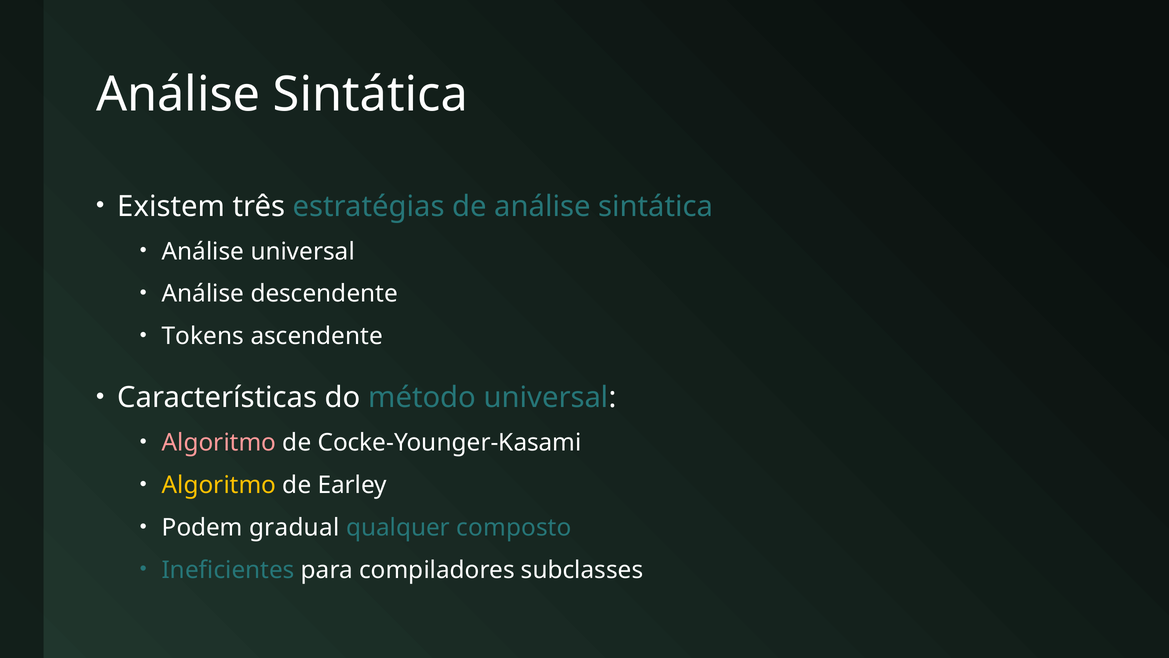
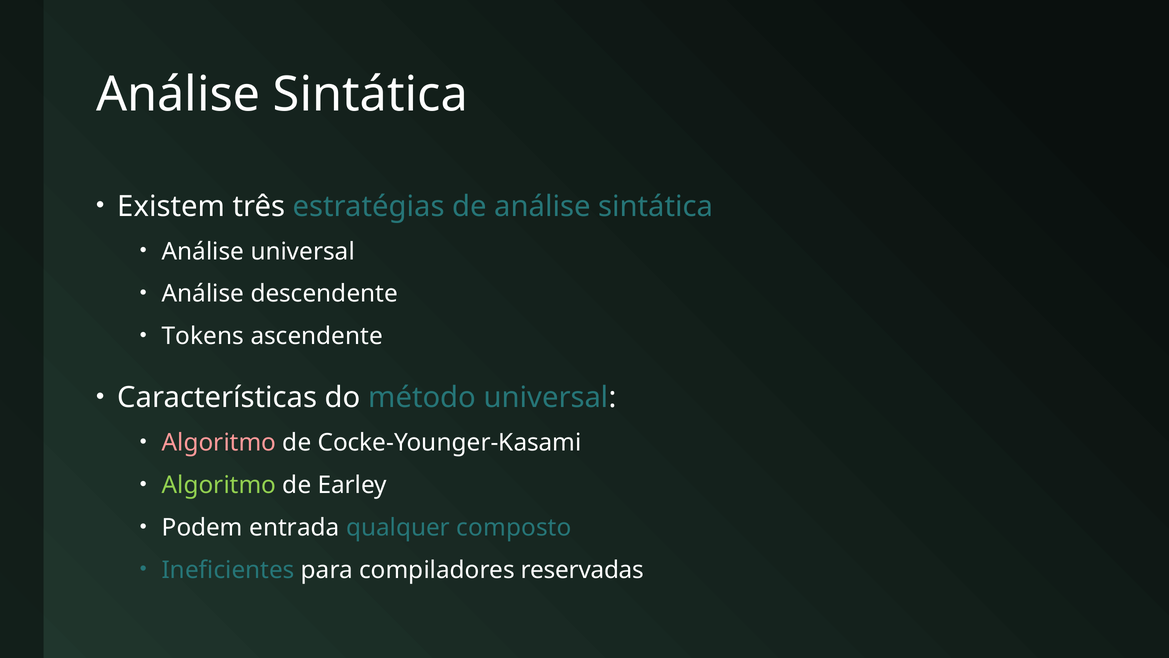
Algoritmo colour: yellow -> light green (219, 485)
gradual: gradual -> entrada (294, 527)
subclasses: subclasses -> reservadas (582, 570)
